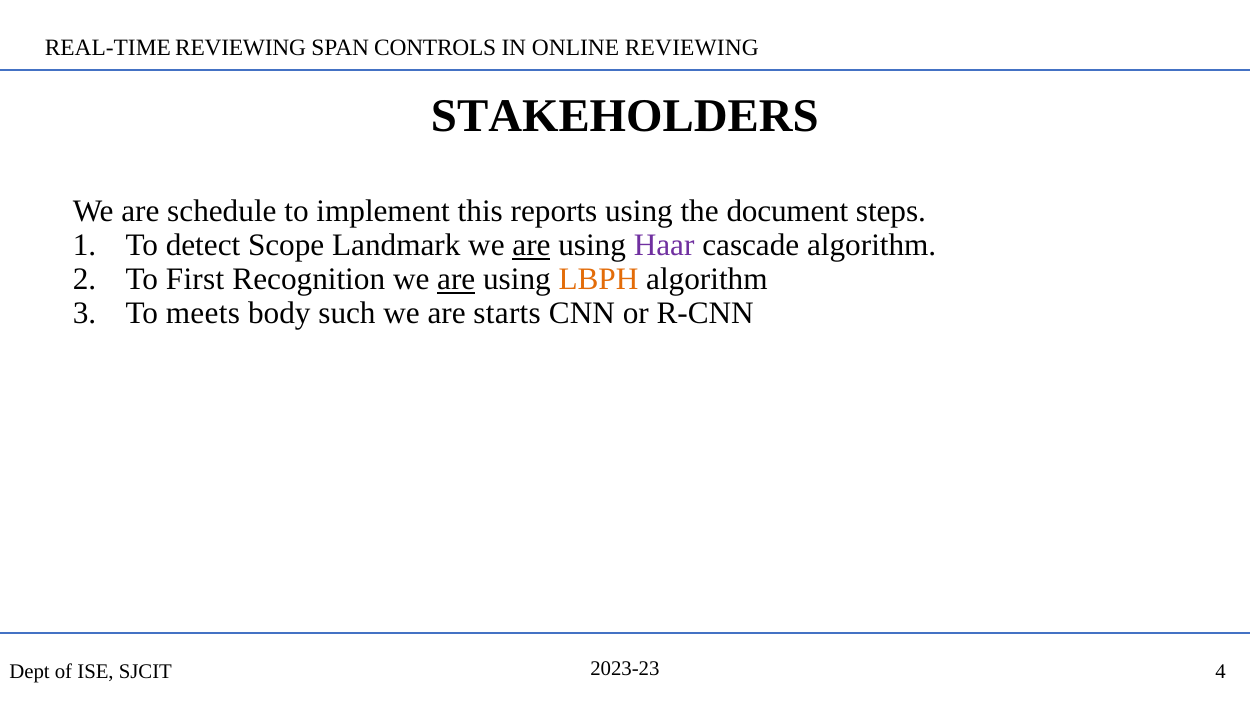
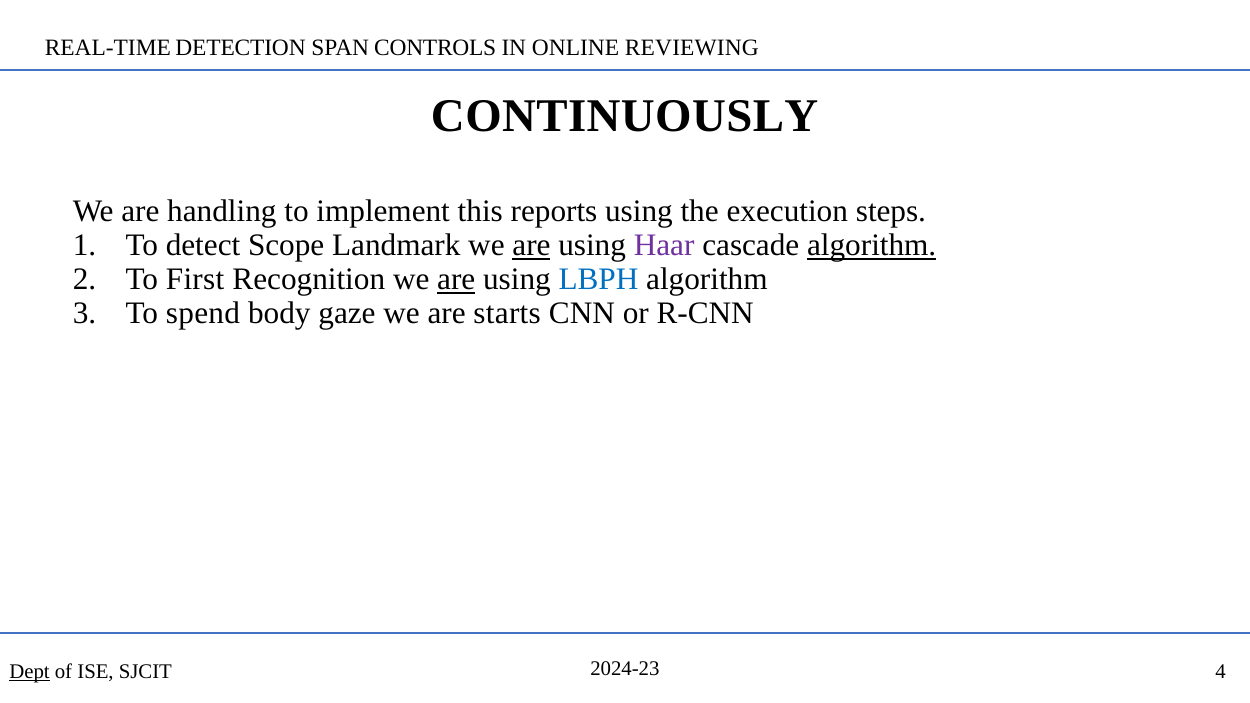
REAL-TIME REVIEWING: REVIEWING -> DETECTION (241, 47)
STAKEHOLDERS: STAKEHOLDERS -> CONTINUOUSLY (625, 116)
schedule: schedule -> handling (222, 212)
document: document -> execution (787, 212)
algorithm underline: none -> present (872, 246)
LBPH colour: orange -> blue (599, 280)
meets: meets -> spend (203, 314)
such: such -> gaze (347, 314)
Dept underline: none -> present (30, 672)
2023-23: 2023-23 -> 2024-23 (625, 669)
